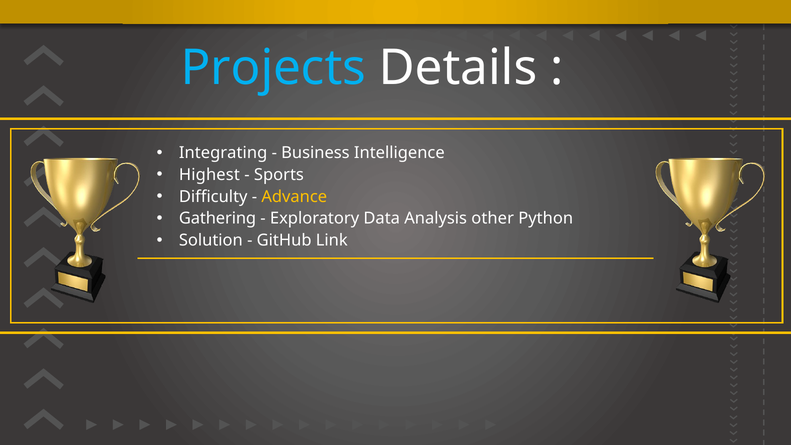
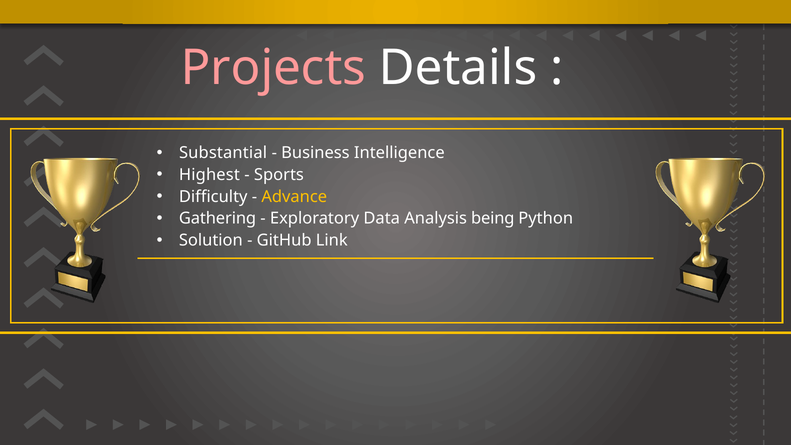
Projects colour: light blue -> pink (273, 68)
Integrating: Integrating -> Substantial (223, 153)
other: other -> being (493, 218)
